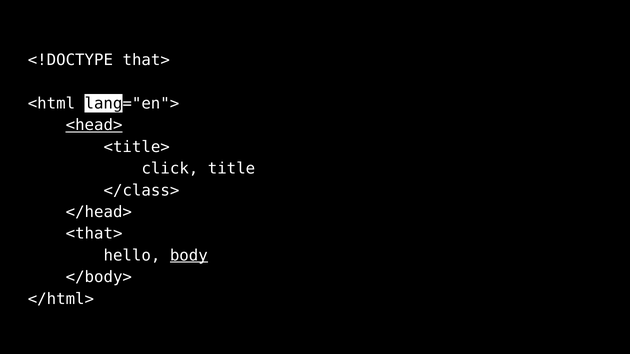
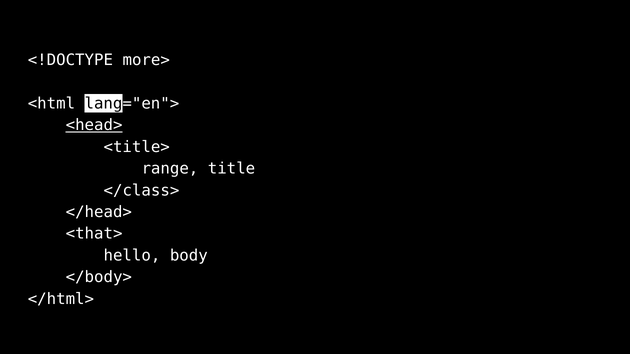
that>: that> -> more> (146, 60)
click: click -> range (170, 169)
body underline: present -> none (189, 256)
